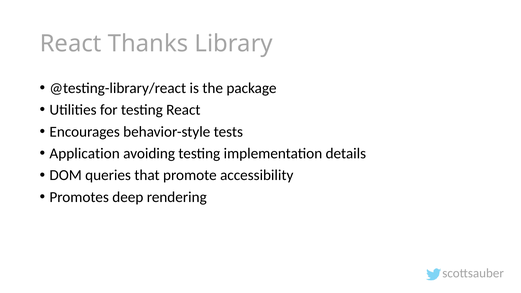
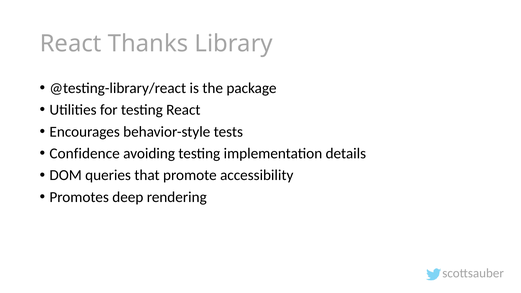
Application: Application -> Confidence (85, 153)
